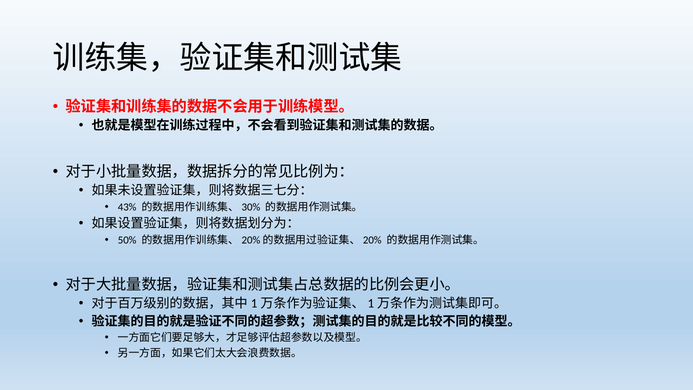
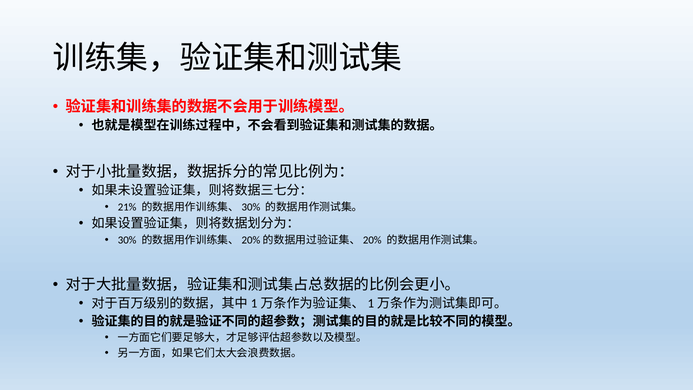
43%: 43% -> 21% (127, 207)
50%: 50% -> 30% (127, 240)
